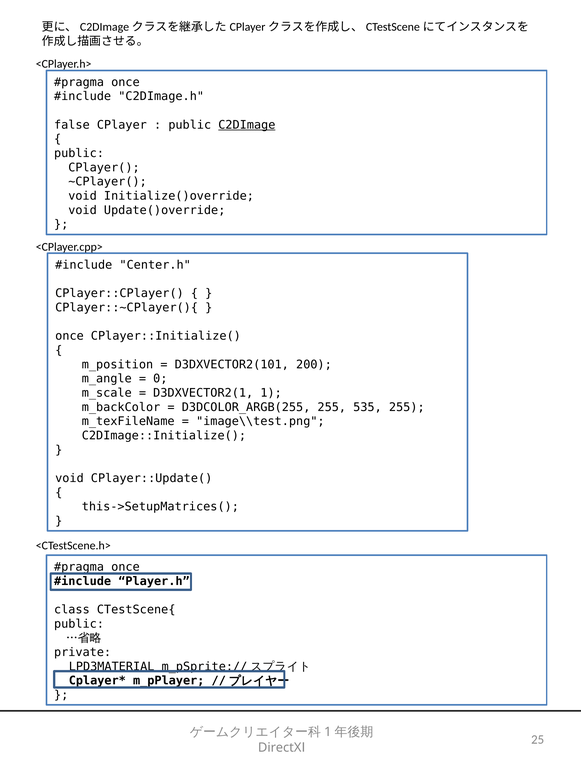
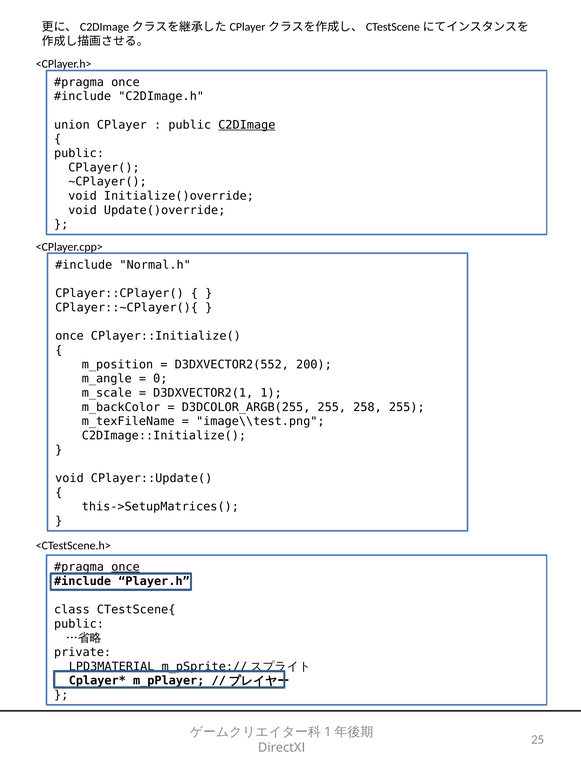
false: false -> union (72, 125)
Center.h: Center.h -> Normal.h (155, 265)
D3DXVECTOR2(101: D3DXVECTOR2(101 -> D3DXVECTOR2(552 (232, 364)
535: 535 -> 258 (367, 407)
once underline: none -> present (125, 567)
